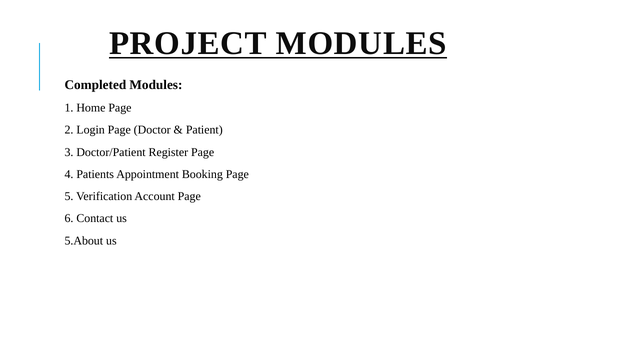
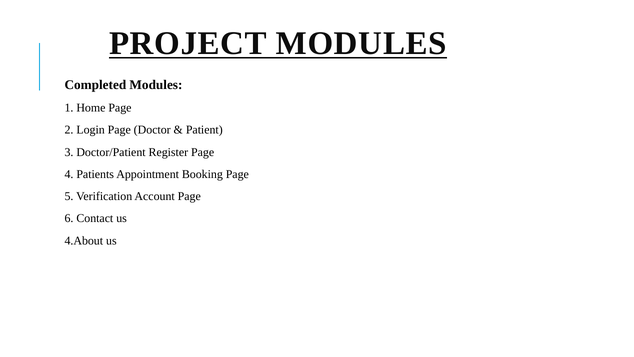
5.About: 5.About -> 4.About (84, 240)
